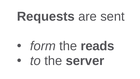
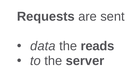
form: form -> data (43, 46)
